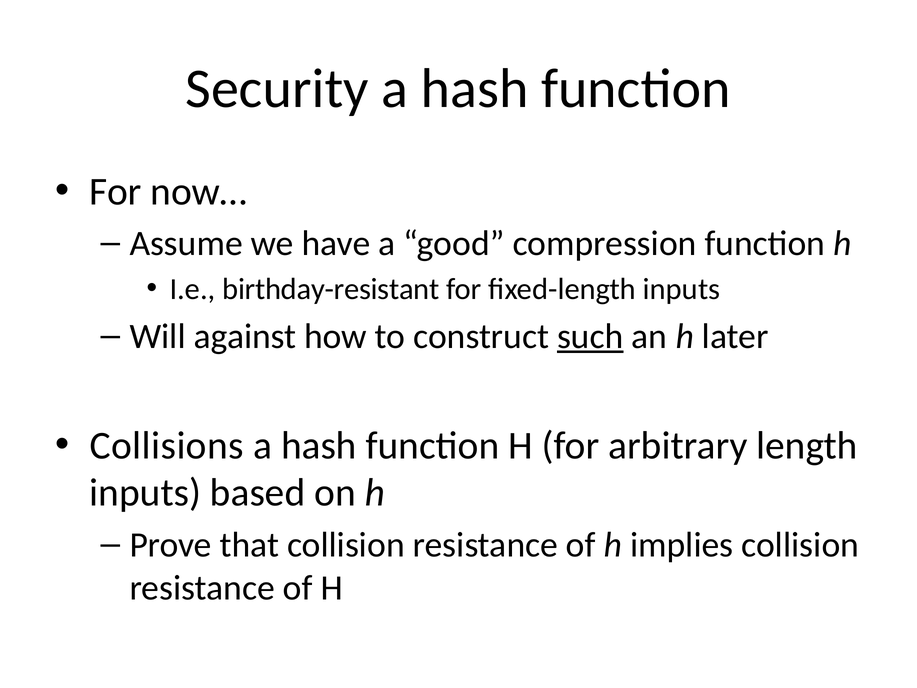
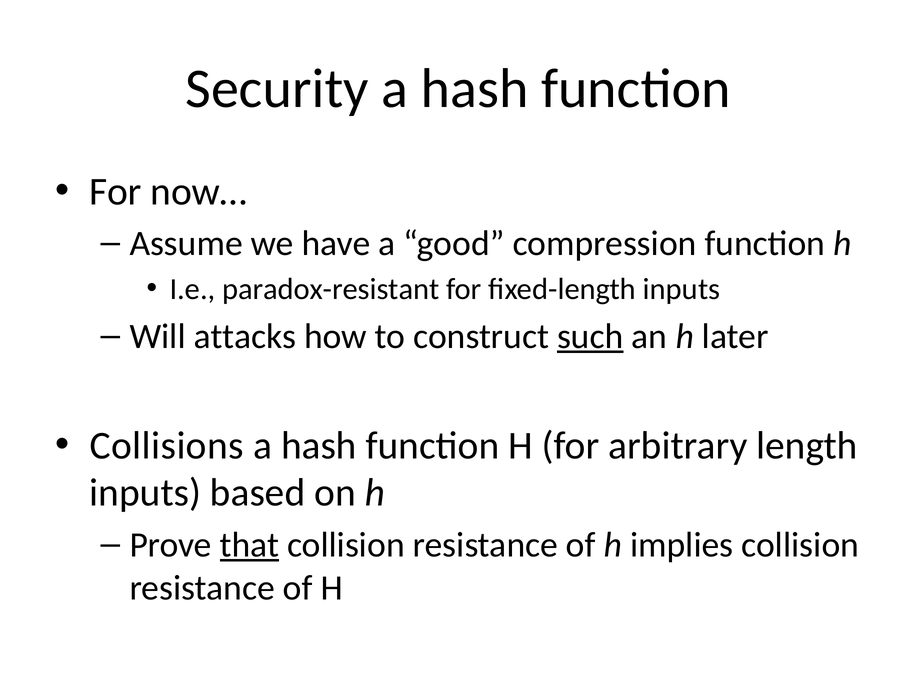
birthday-resistant: birthday-resistant -> paradox-resistant (331, 289)
against: against -> attacks (245, 336)
that underline: none -> present (249, 545)
